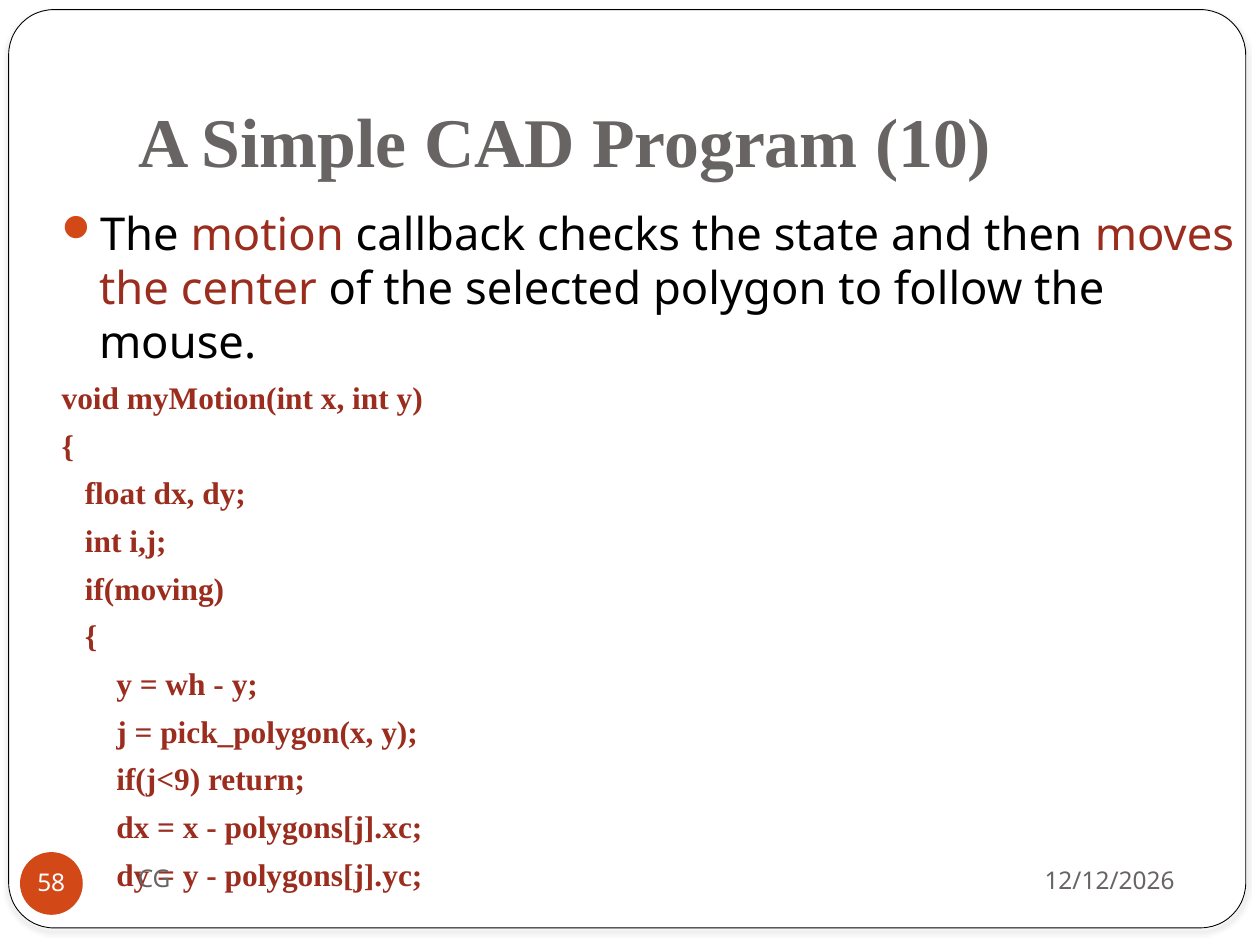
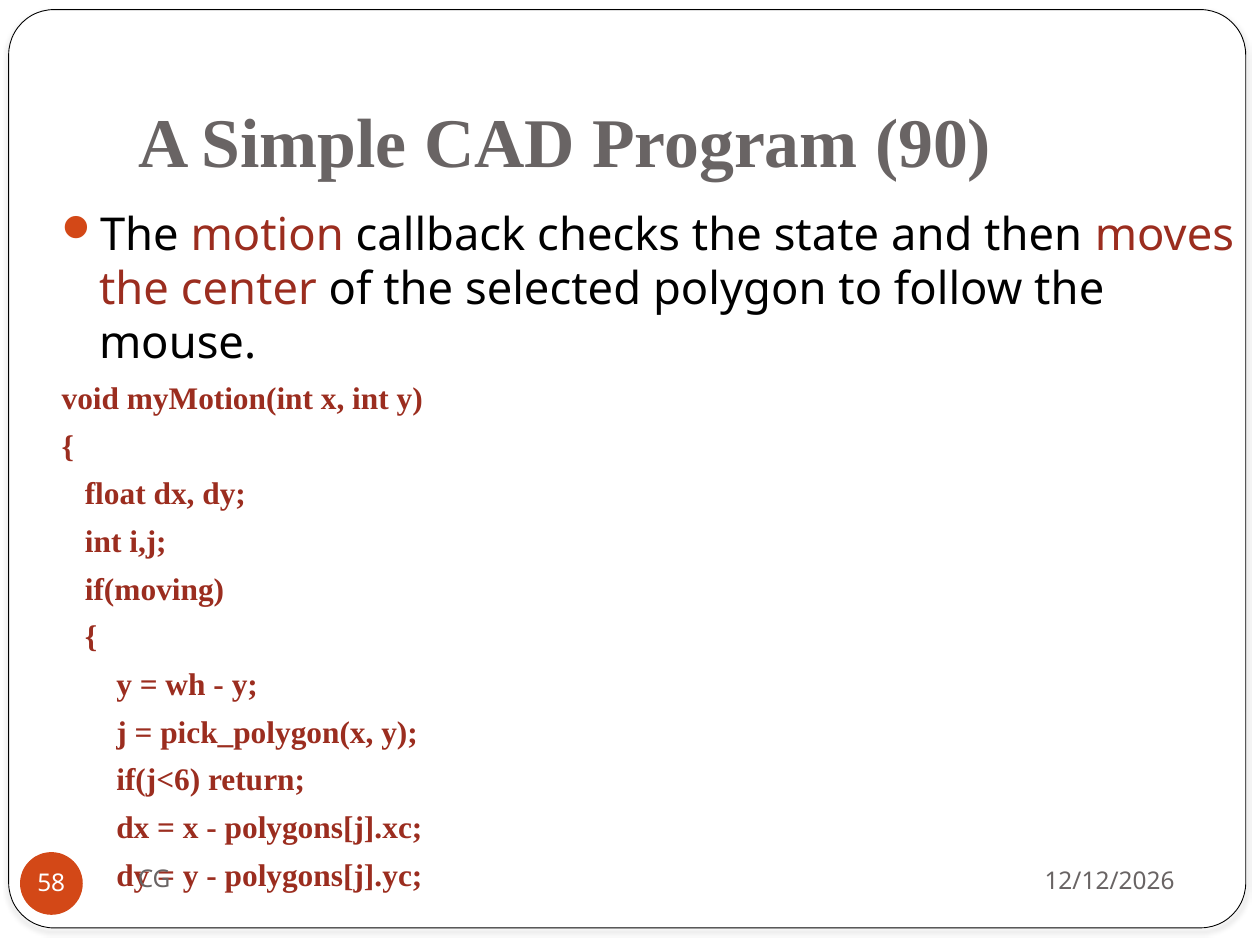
10: 10 -> 90 (933, 145)
if(j<9: if(j<9 -> if(j<6 (158, 781)
